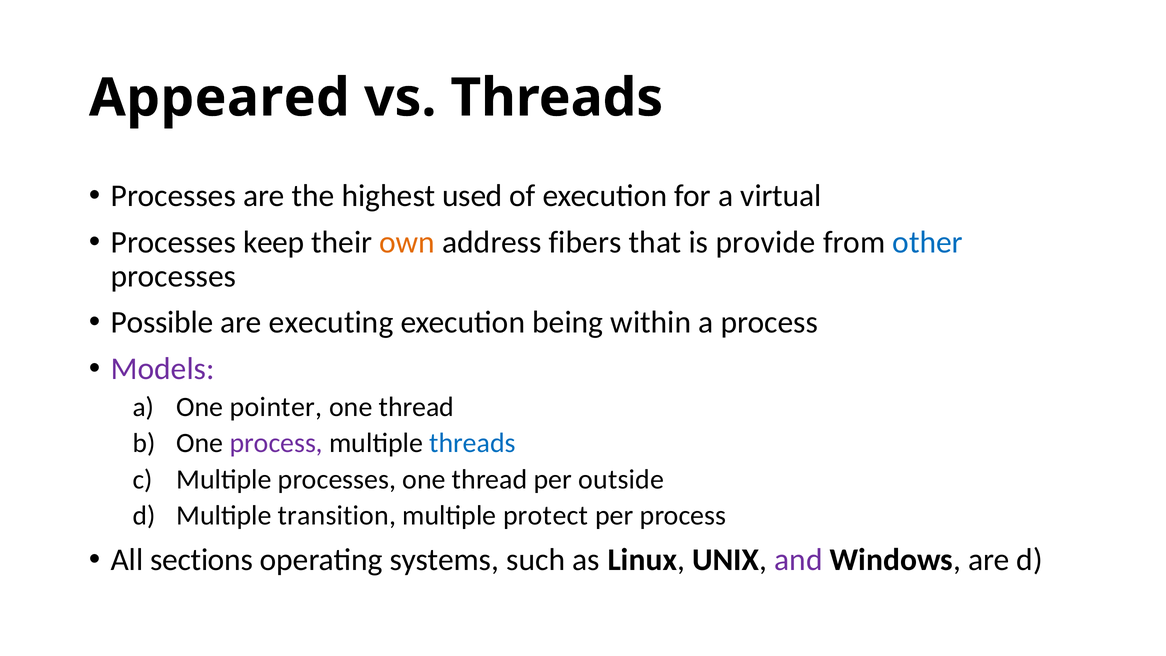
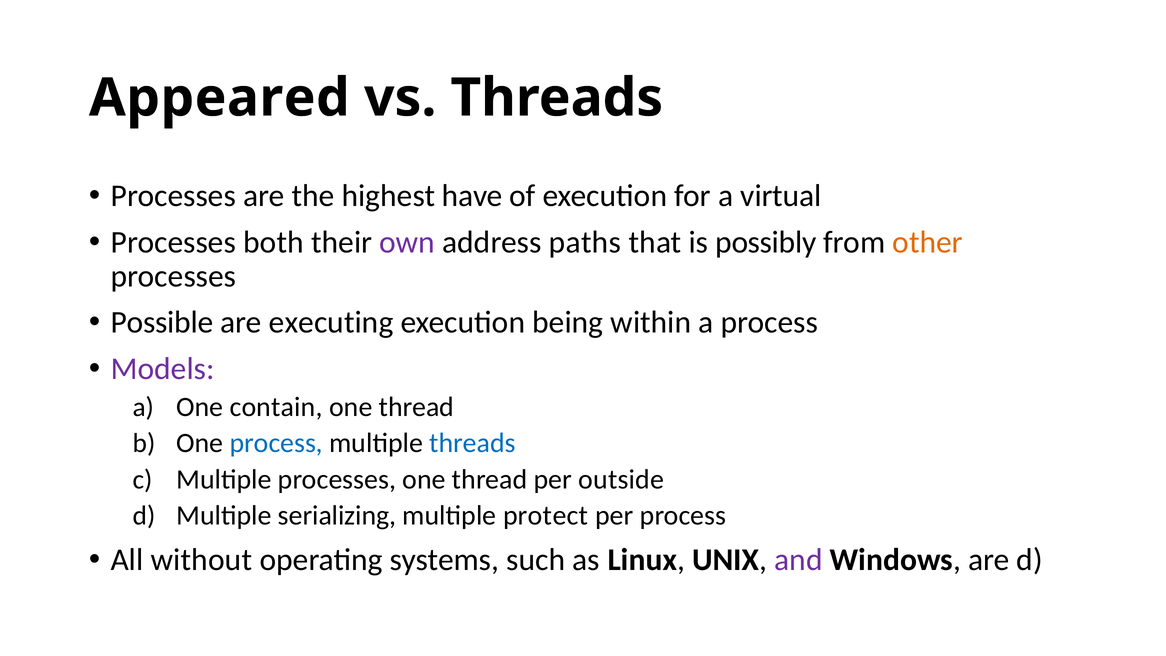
used: used -> have (472, 196)
keep: keep -> both (273, 242)
own colour: orange -> purple (407, 242)
fibers: fibers -> paths (585, 242)
provide: provide -> possibly (766, 242)
other colour: blue -> orange (928, 242)
pointer: pointer -> contain (276, 407)
process colour: purple -> blue (276, 443)
transition: transition -> serializing (337, 515)
sections: sections -> without (201, 560)
